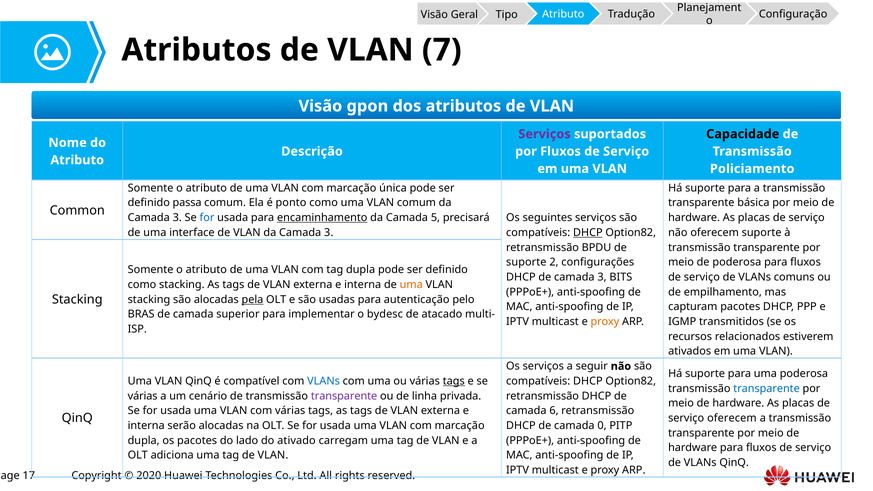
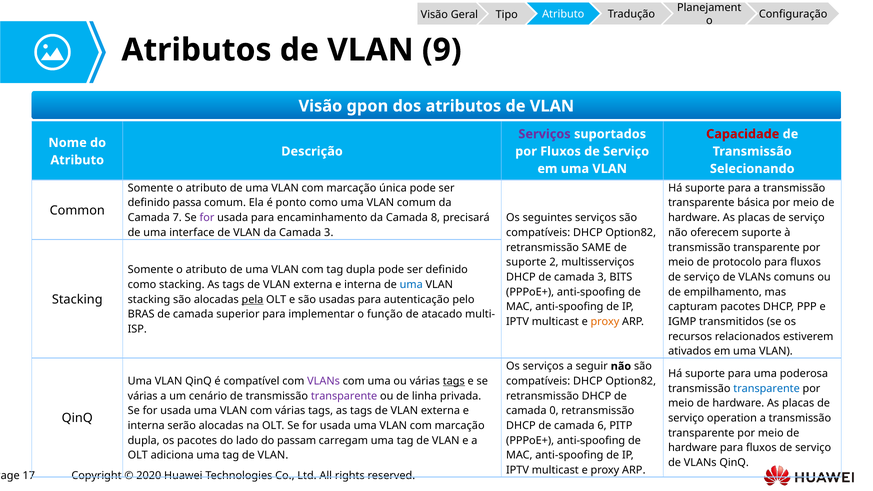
7: 7 -> 9 (442, 50)
Capacidade colour: black -> red (743, 134)
Policiamento: Policiamento -> Selecionando (752, 169)
3: 3 -> 7 (177, 218)
for colour: blue -> purple (207, 218)
encaminhamento underline: present -> none (322, 218)
5: 5 -> 8 (435, 218)
DHCP underline: present -> none (588, 233)
BPDU: BPDU -> SAME (596, 247)
configurações: configurações -> multisserviços (598, 262)
de poderosa: poderosa -> protocolo (737, 262)
uma colour: orange -> blue (411, 285)
bydesc: bydesc -> função (385, 314)
VLANs colour: blue -> purple (324, 381)
6: 6 -> 0 (554, 411)
serviço oferecem: oferecem -> operation (732, 418)
0: 0 -> 6 (602, 426)
ativado: ativado -> passam (297, 440)
